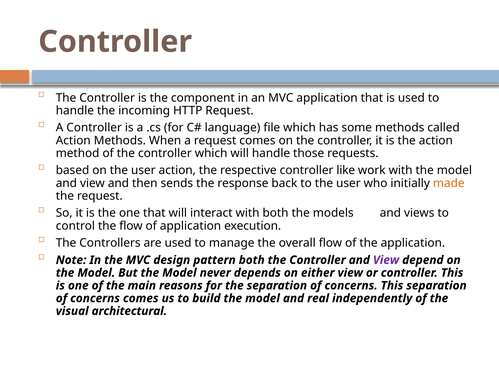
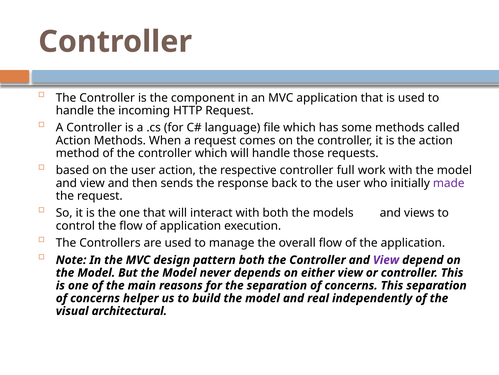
like: like -> full (346, 170)
made colour: orange -> purple (449, 183)
concerns comes: comes -> helper (141, 298)
